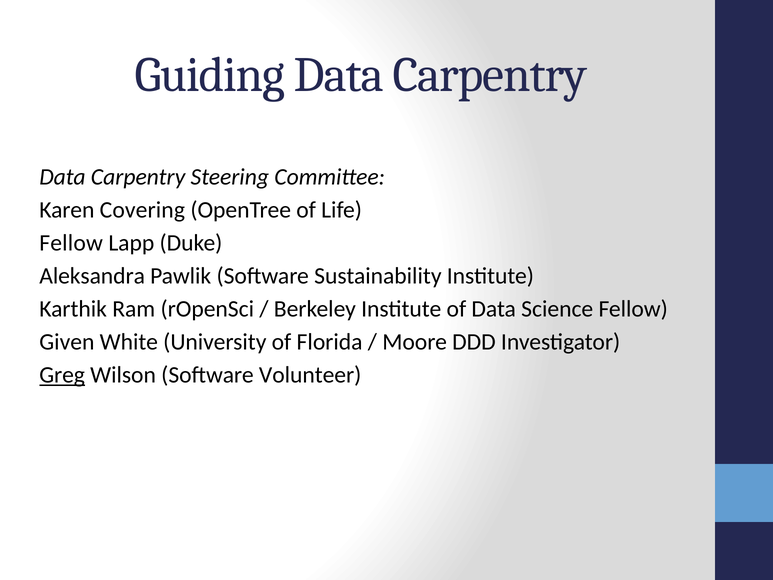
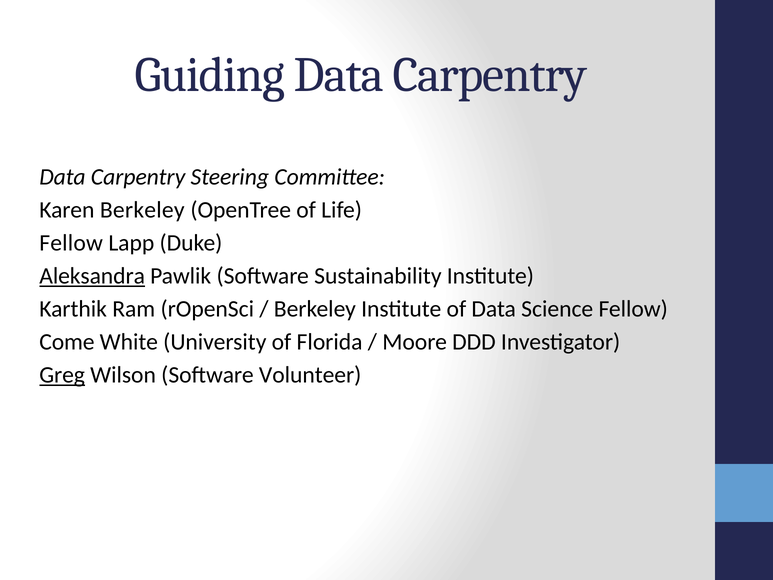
Karen Covering: Covering -> Berkeley (142, 210)
Aleksandra underline: none -> present (92, 276)
Given: Given -> Come (67, 342)
